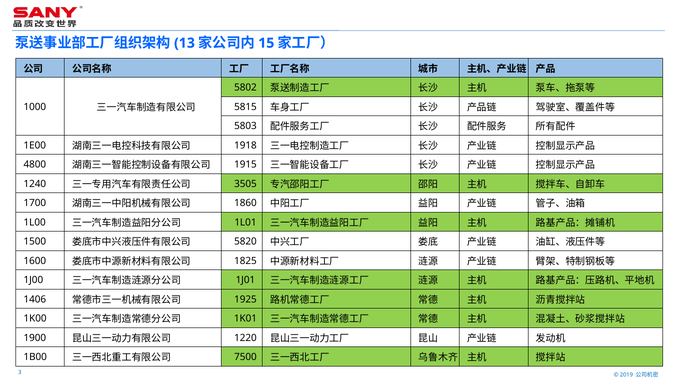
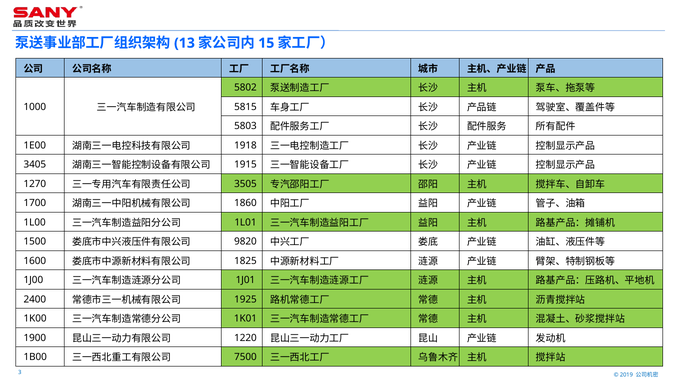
4800: 4800 -> 3405 (35, 165)
1240: 1240 -> 1270 (35, 184)
5820: 5820 -> 9820 (245, 242)
1406: 1406 -> 2400 (35, 299)
